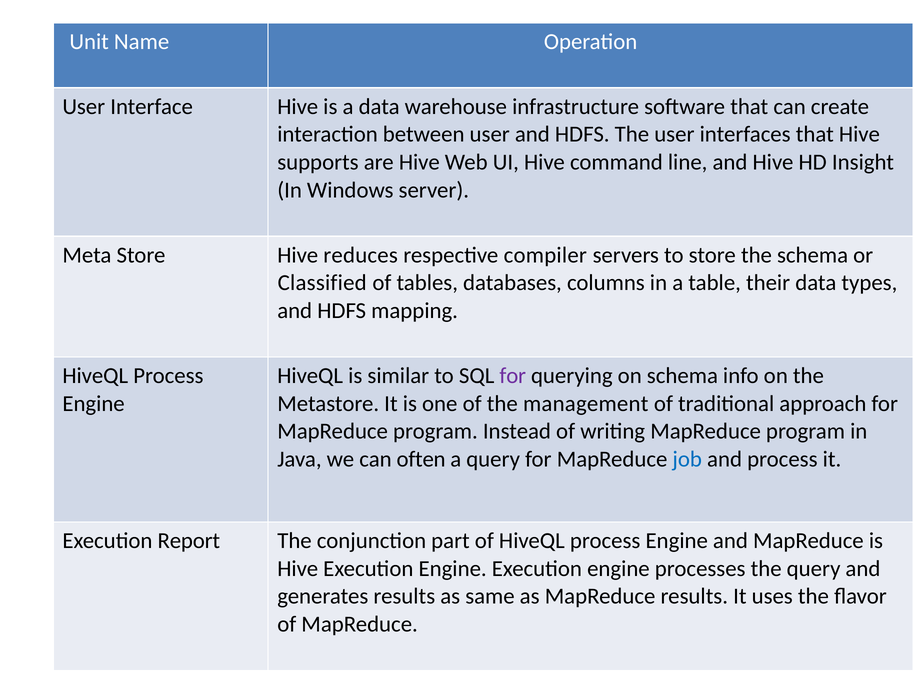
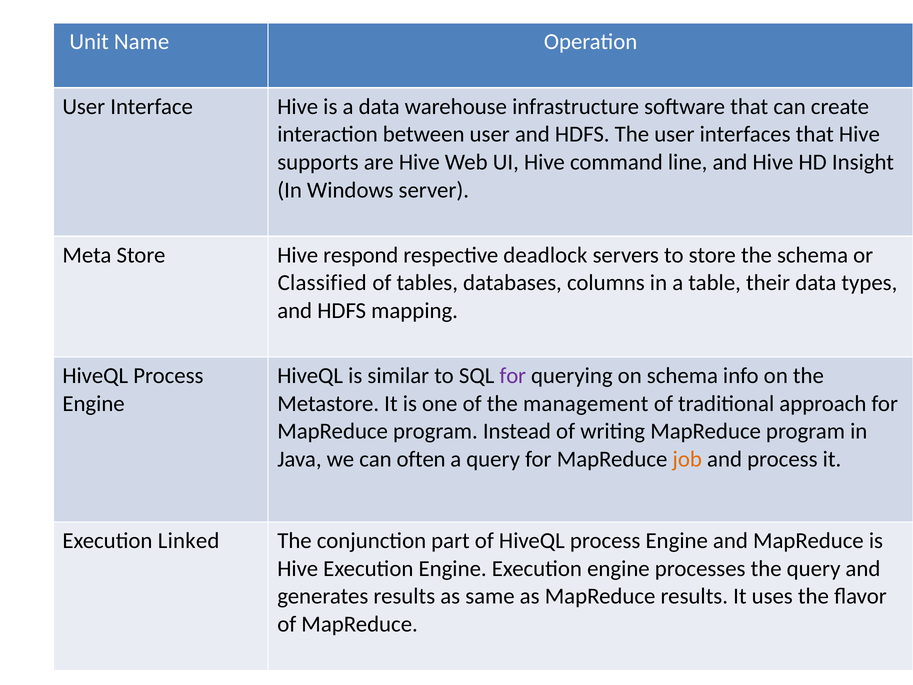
reduces: reduces -> respond (361, 255)
compiler: compiler -> deadlock (545, 255)
job colour: blue -> orange (687, 459)
Report: Report -> Linked (189, 540)
